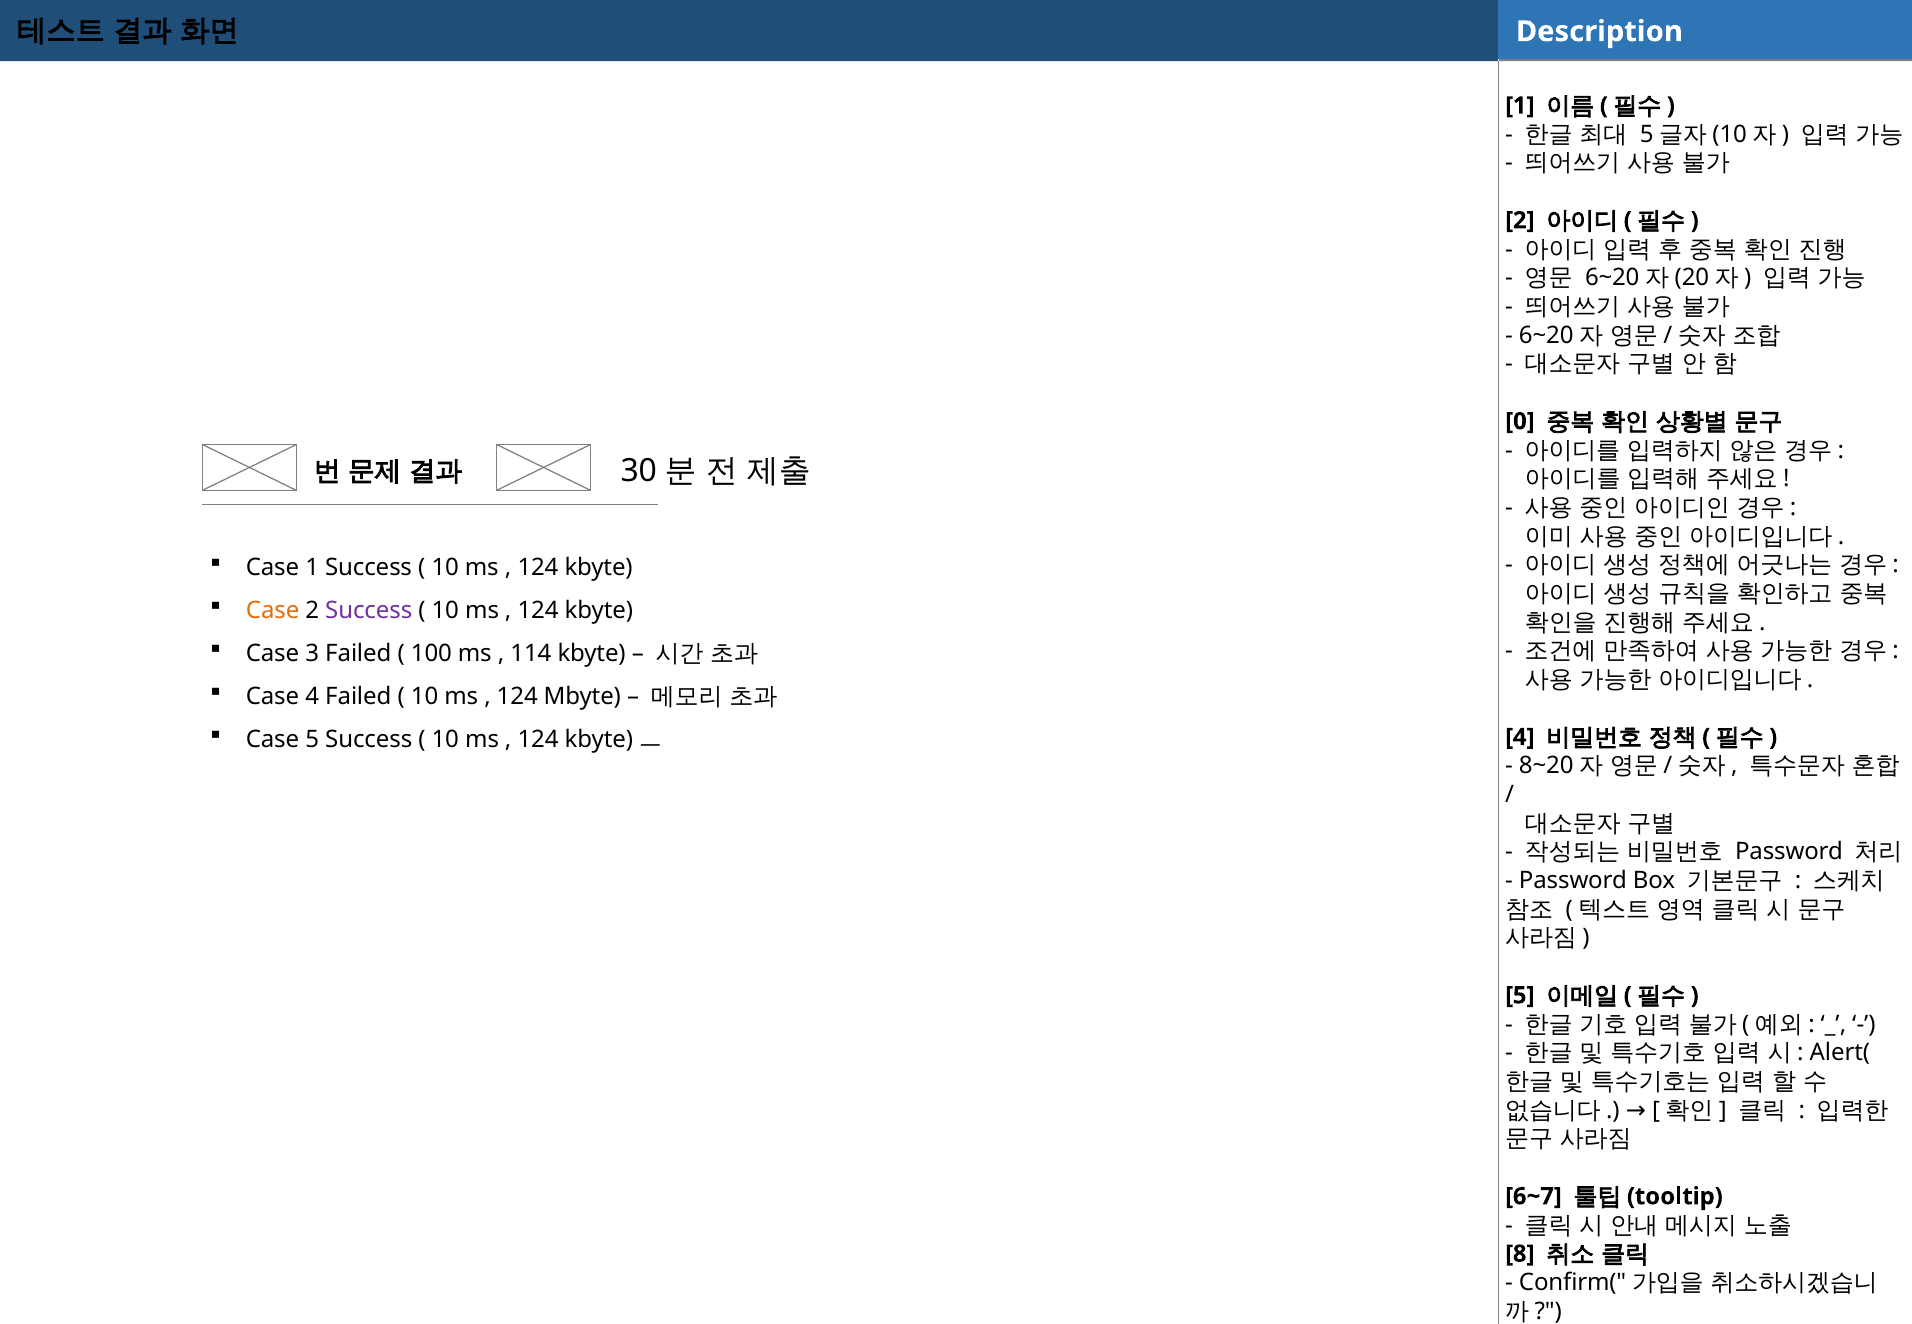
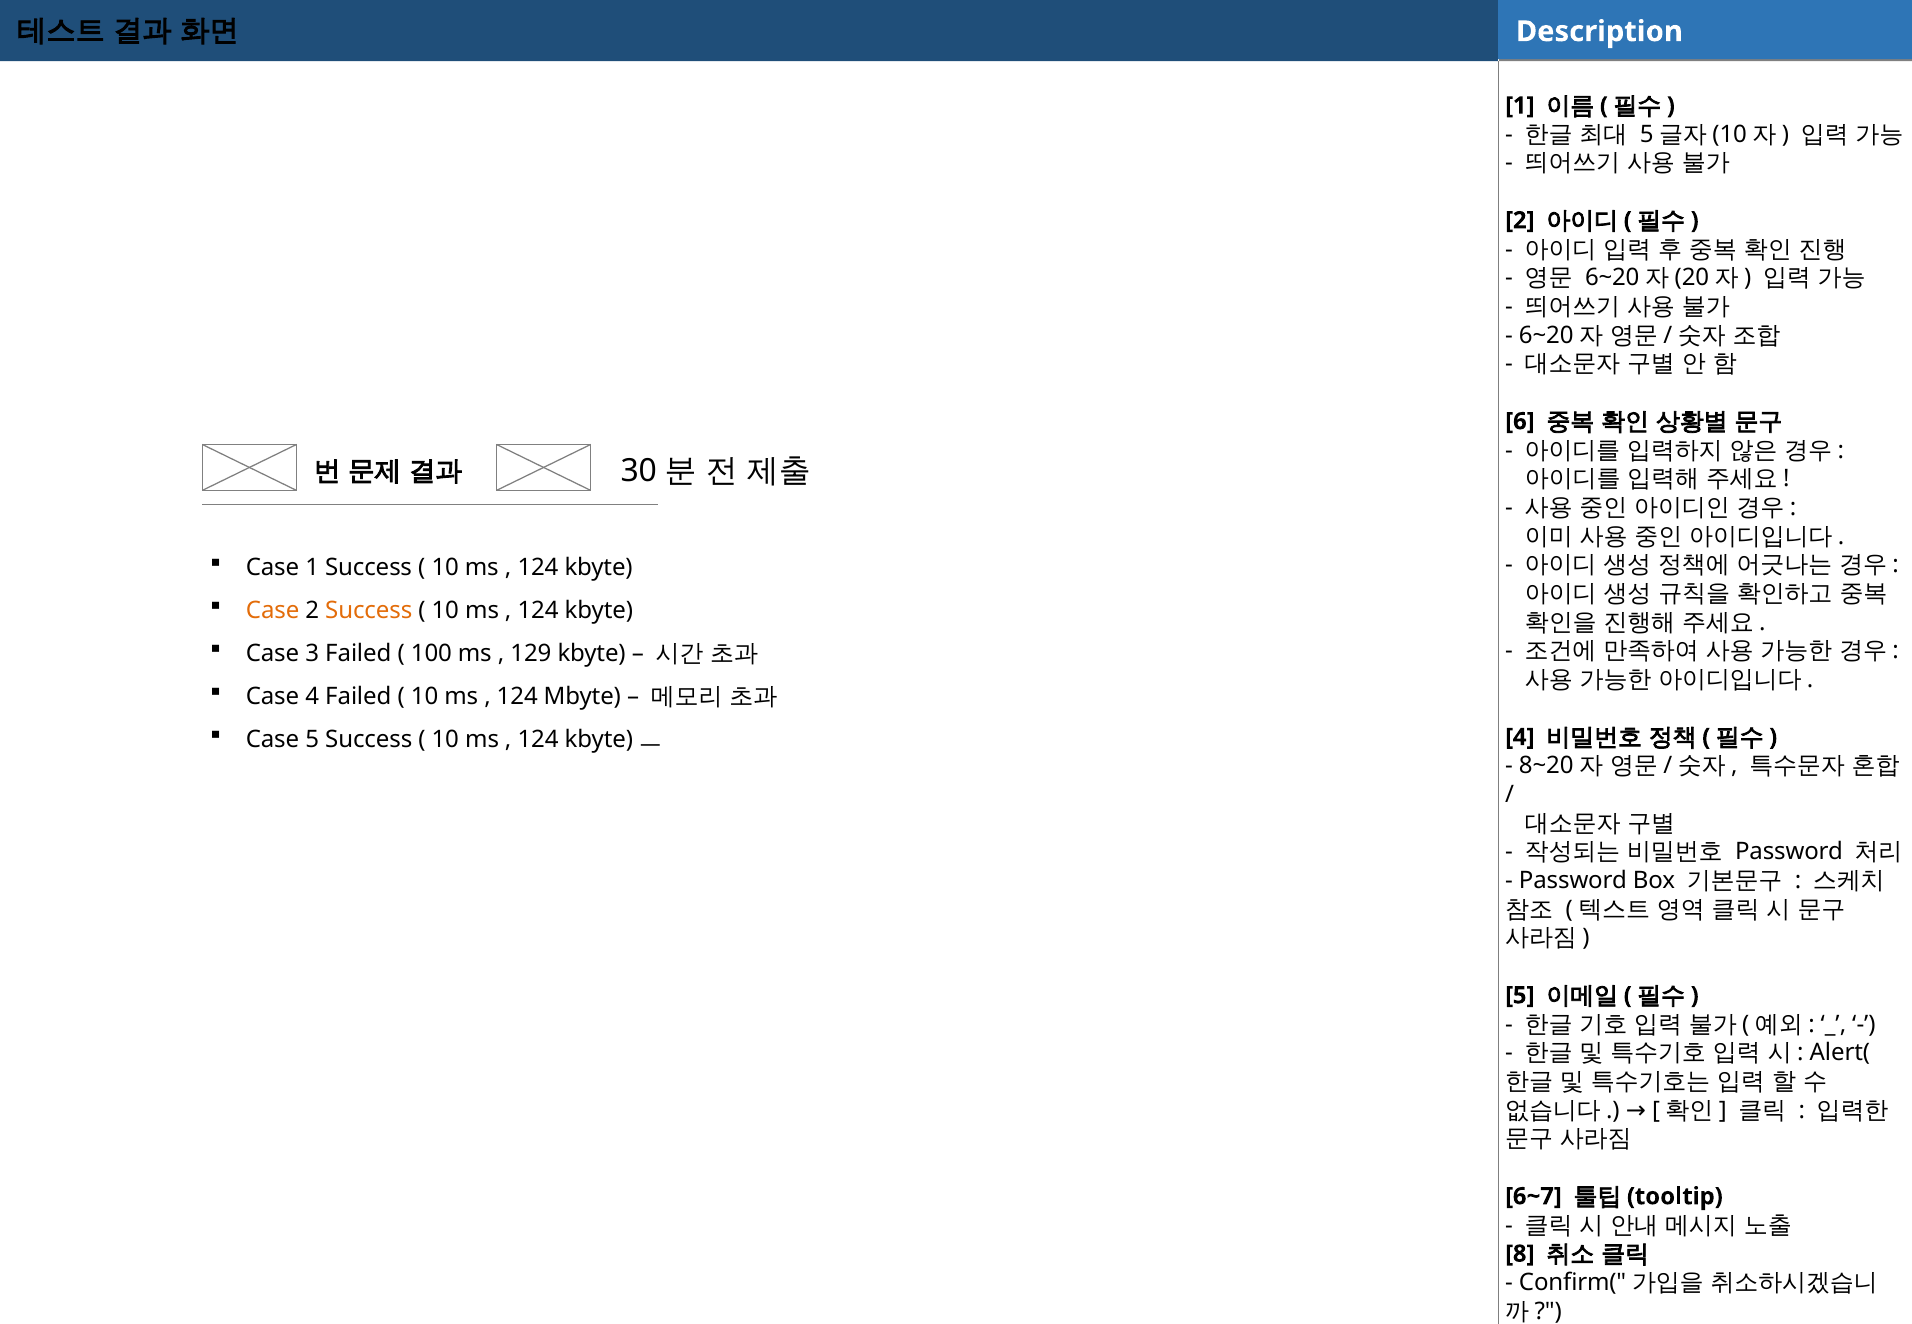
0: 0 -> 6 (1520, 421)
Success colour: purple -> orange (369, 611)
114: 114 -> 129 (531, 654)
